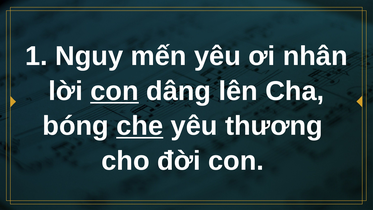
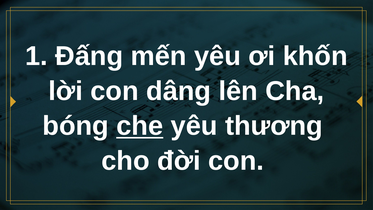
Nguy: Nguy -> Đấng (89, 56)
nhân: nhân -> khốn (315, 56)
con underline: present -> none (114, 91)
